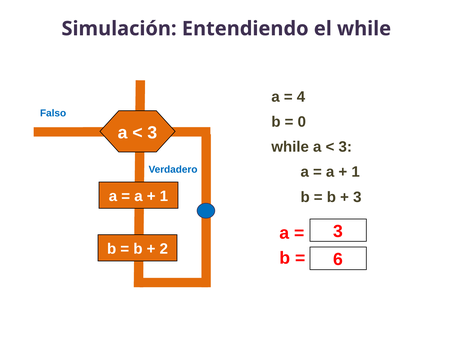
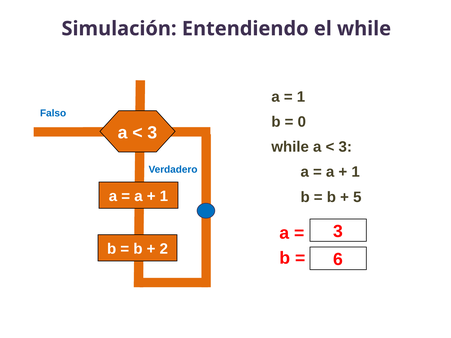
4: 4 -> 1 (301, 97)
3: 3 -> 5 (357, 197)
